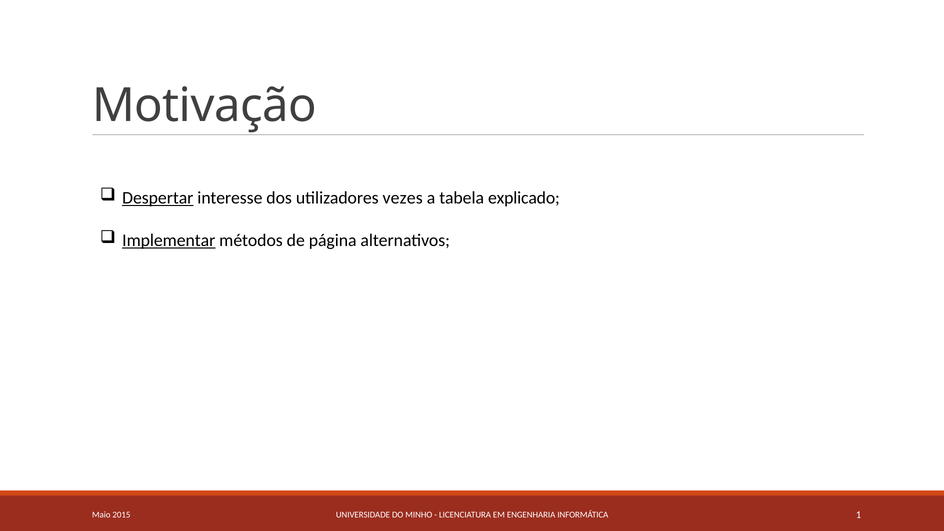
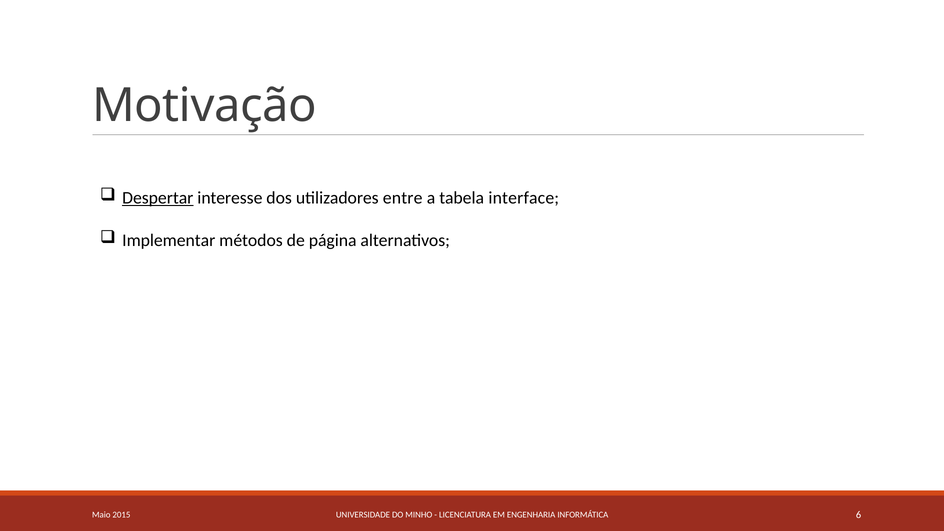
vezes: vezes -> entre (403, 198)
explicado: explicado -> interface (524, 198)
Implementar underline: present -> none (169, 240)
1: 1 -> 6 (859, 515)
